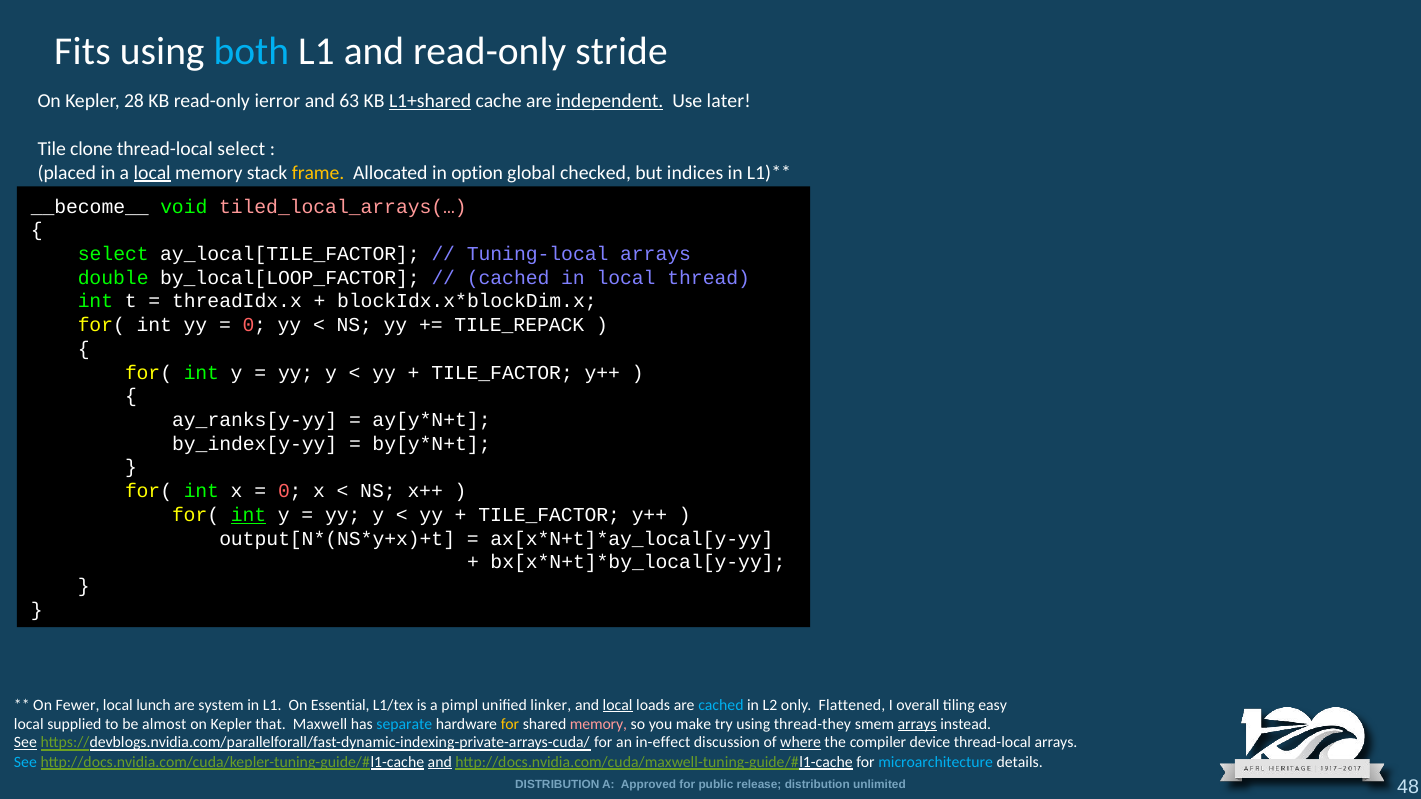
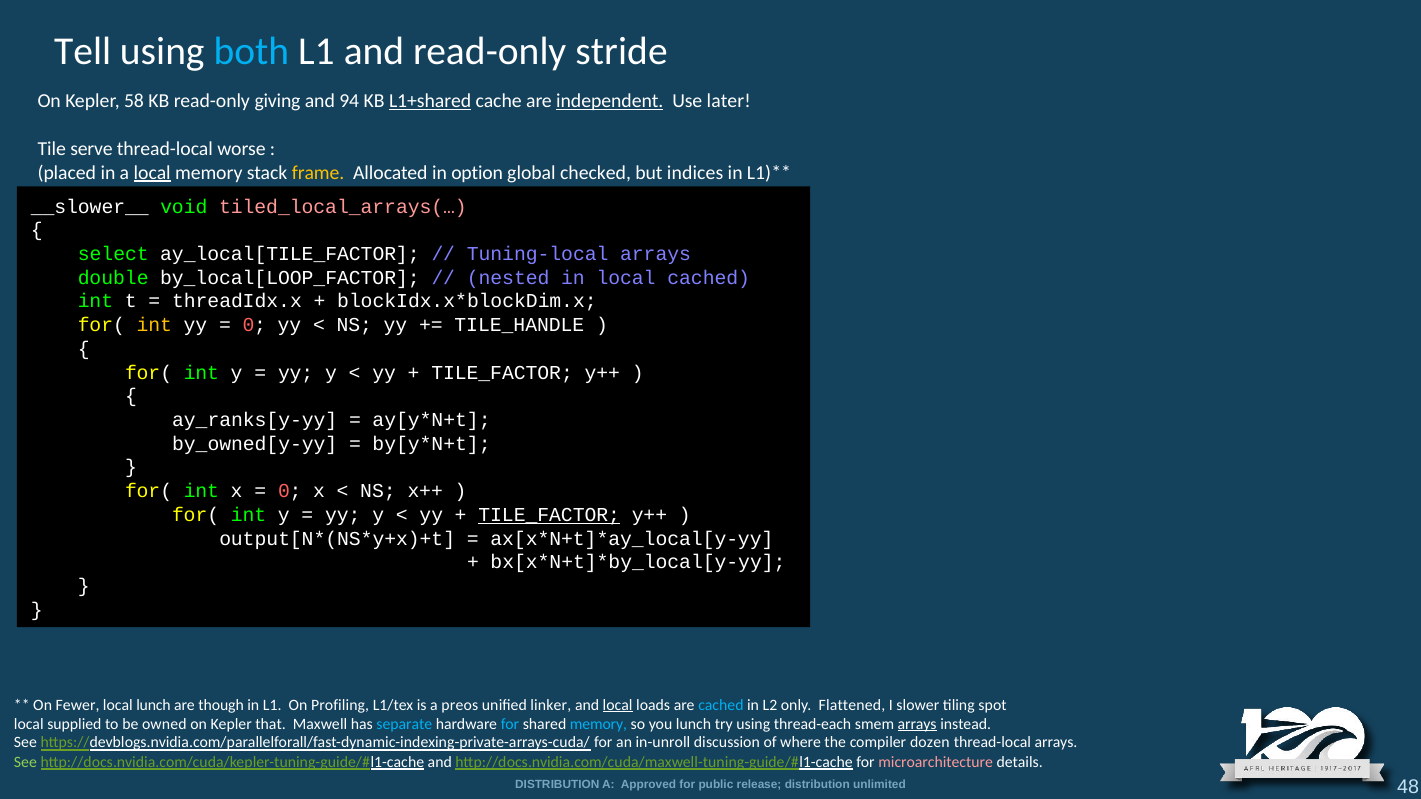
Fits: Fits -> Tell (83, 51)
28: 28 -> 58 (134, 101)
ierror: ierror -> giving (278, 101)
63: 63 -> 94 (349, 101)
clone: clone -> serve (91, 149)
thread-local select: select -> worse (241, 149)
__become__: __become__ -> __slower__ (90, 207)
cached: cached -> nested (508, 278)
local thread: thread -> cached (709, 278)
int colour: white -> yellow (154, 325)
TILE_REPACK: TILE_REPACK -> TILE_HANDLE (519, 325)
by_index[y-yy: by_index[y-yy -> by_owned[y-yy (255, 444)
int underline: present -> none (249, 515)
TILE_FACTOR underline: none -> present (549, 515)
system: system -> though (221, 705)
Essential: Essential -> Profiling (340, 705)
pimpl: pimpl -> preos (460, 705)
overall: overall -> slower (918, 705)
easy: easy -> spot (993, 705)
almost: almost -> owned (164, 724)
for colour: yellow -> light blue (510, 724)
memory colour: pink -> light blue (598, 724)
you make: make -> lunch (694, 724)
thread-they: thread-they -> thread-each (813, 724)
See underline: present -> none (25, 743)
in-effect: in-effect -> in-unroll (663, 743)
where underline: present -> none (801, 743)
device: device -> dozen (930, 743)
See colour: light blue -> light green (25, 762)
and underline: present -> none (440, 762)
microarchitecture colour: light blue -> pink (936, 762)
